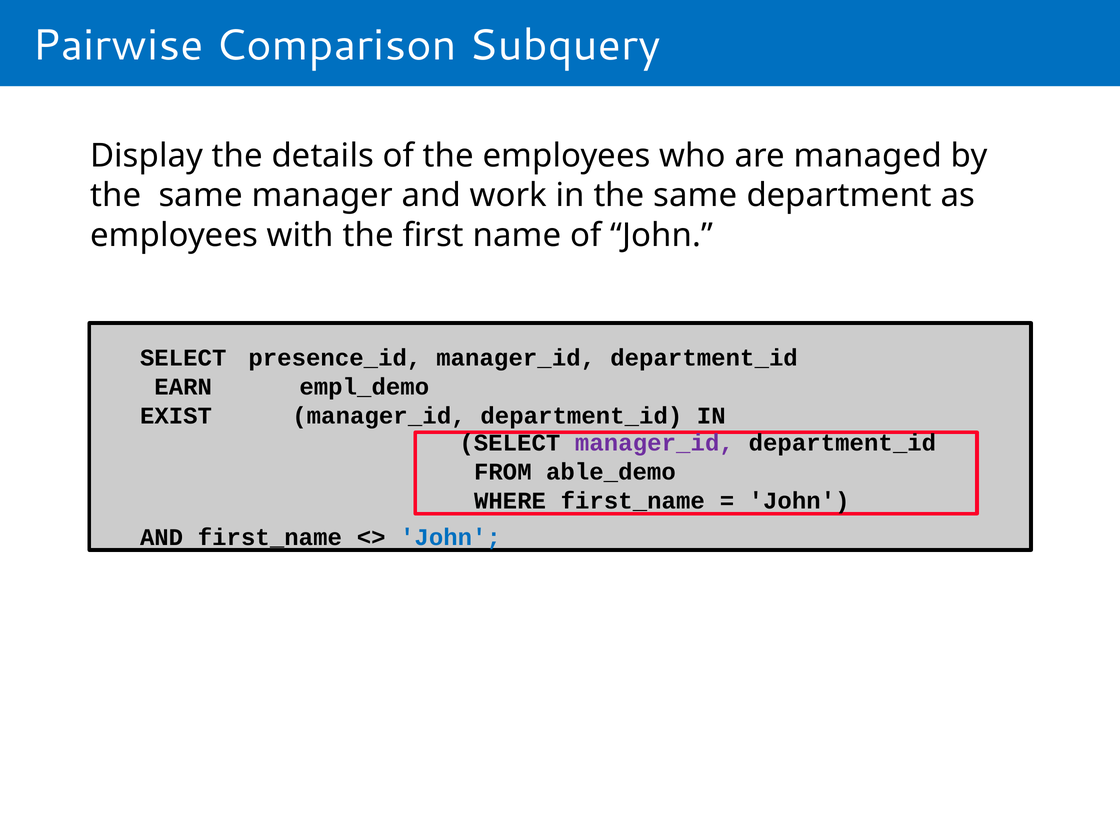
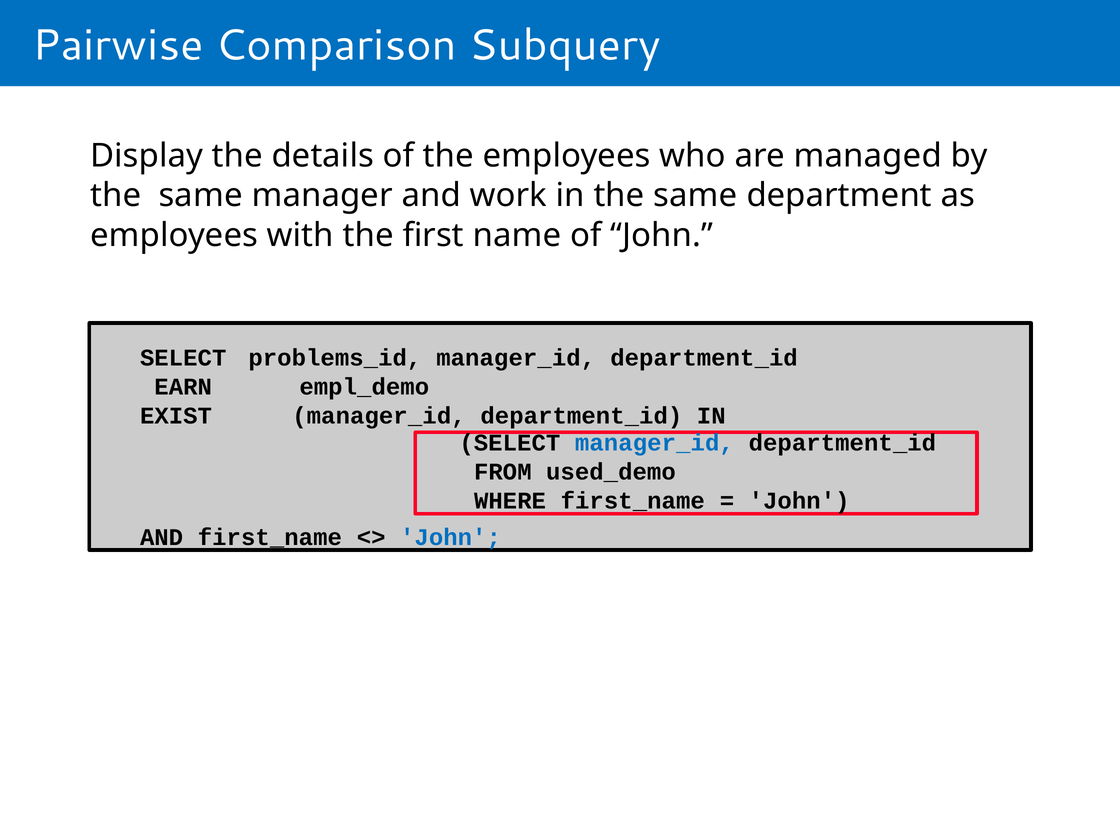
presence_id: presence_id -> problems_id (335, 358)
manager_id colour: purple -> blue (654, 443)
able_demo: able_demo -> used_demo (611, 472)
